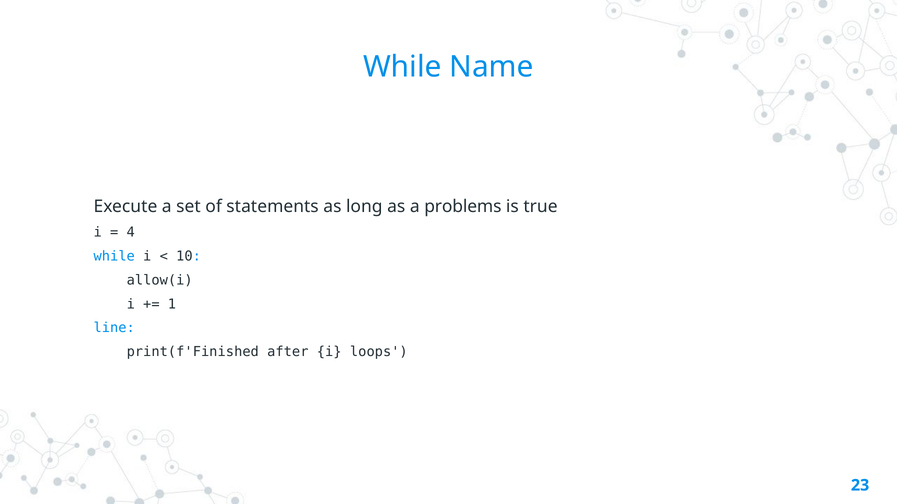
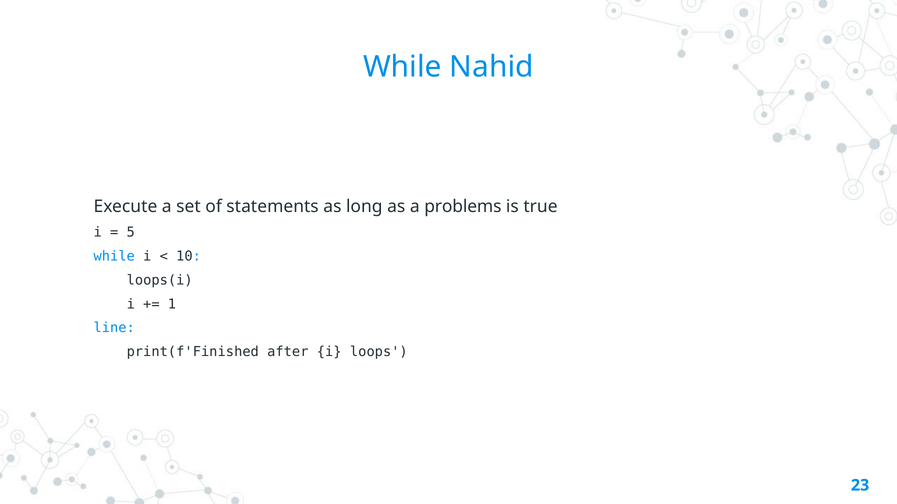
Name: Name -> Nahid (492, 67)
4: 4 -> 5 (131, 233)
allow(i: allow(i -> loops(i (160, 280)
